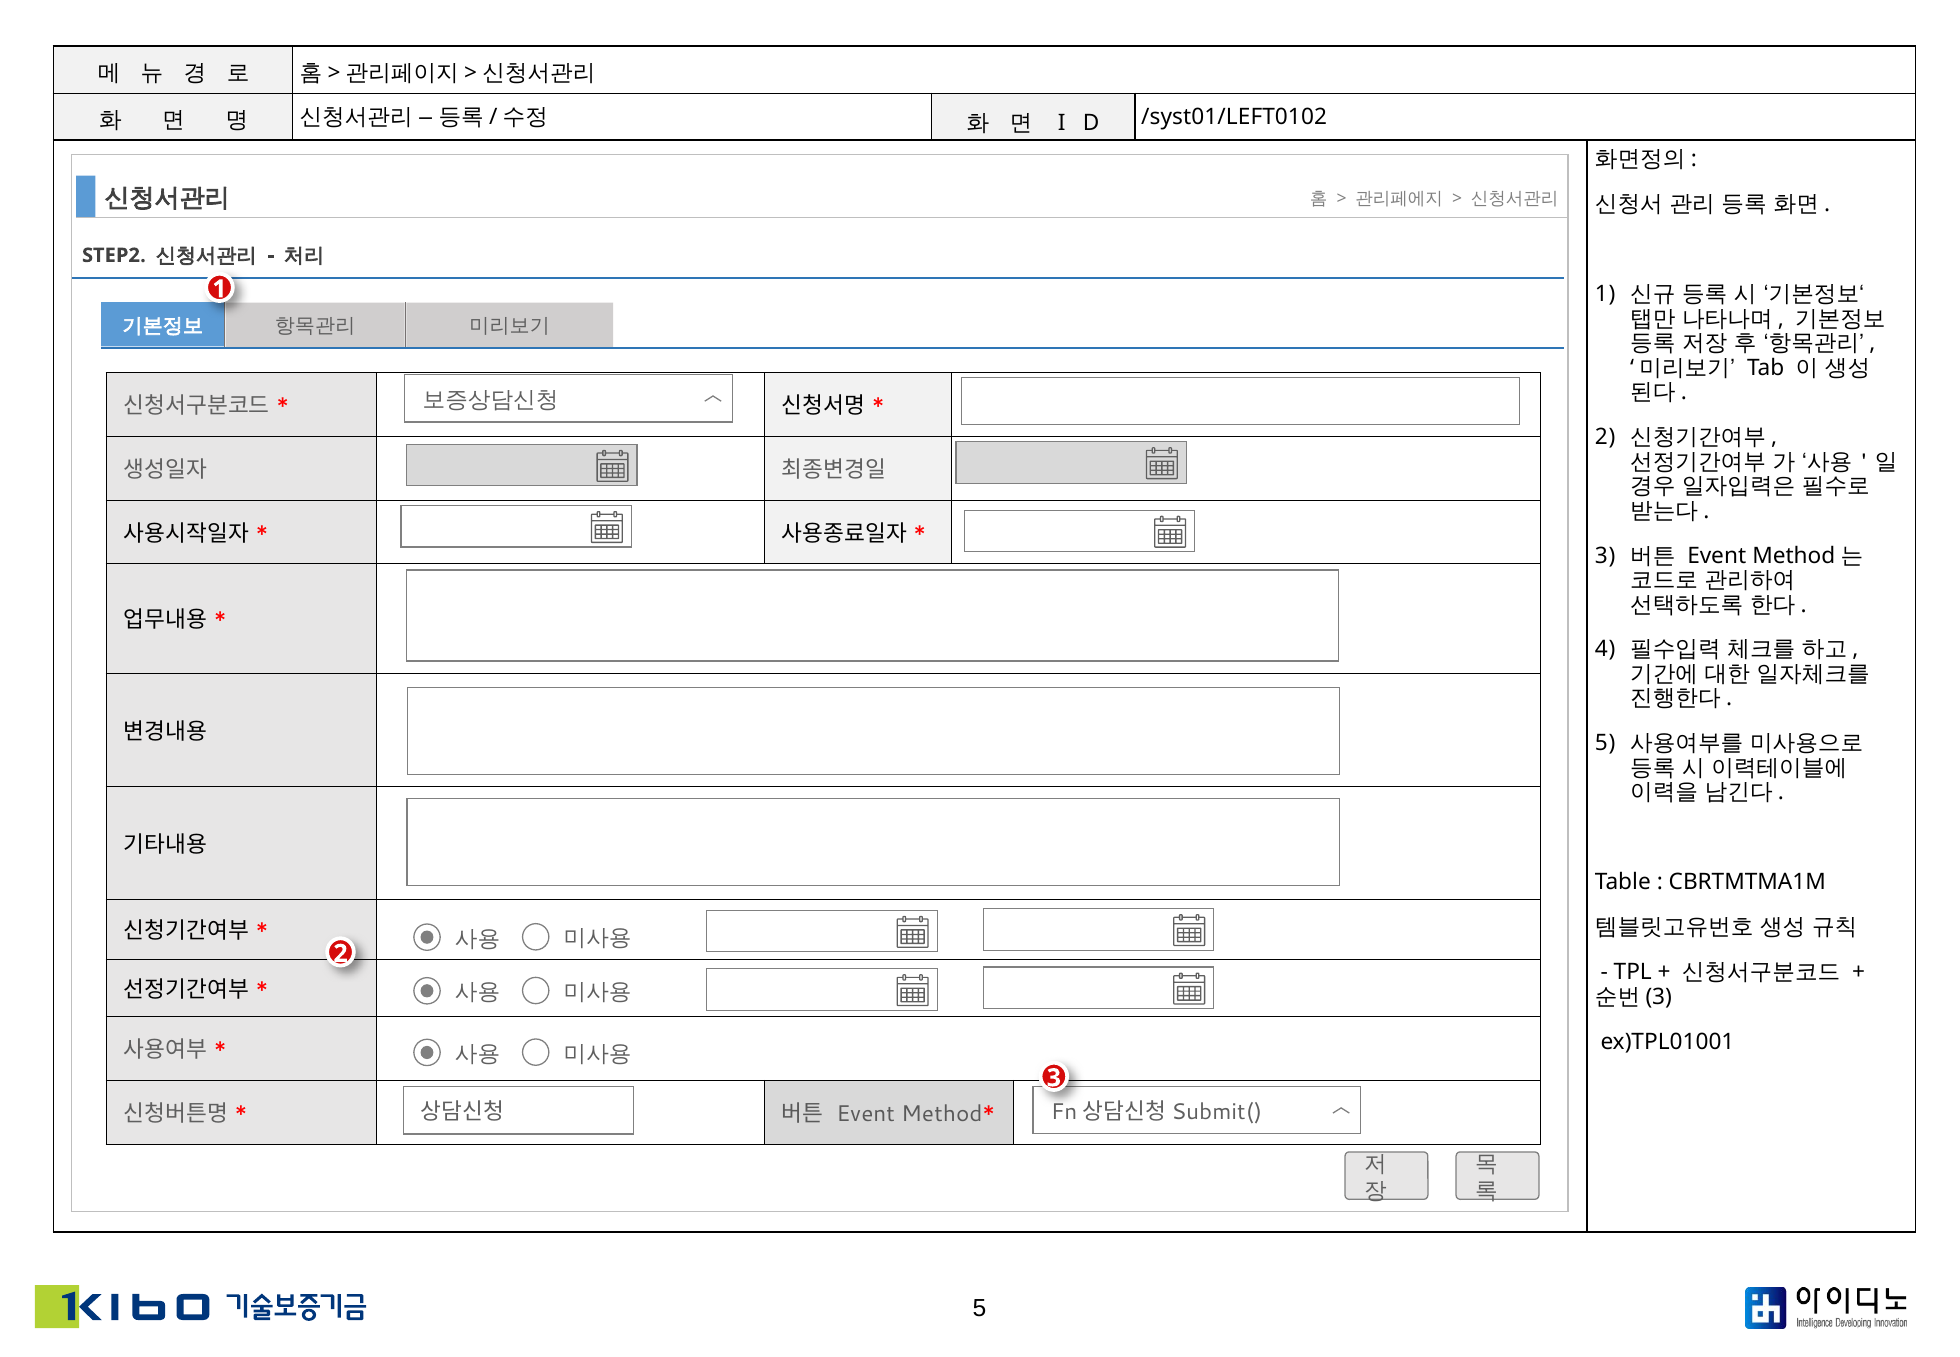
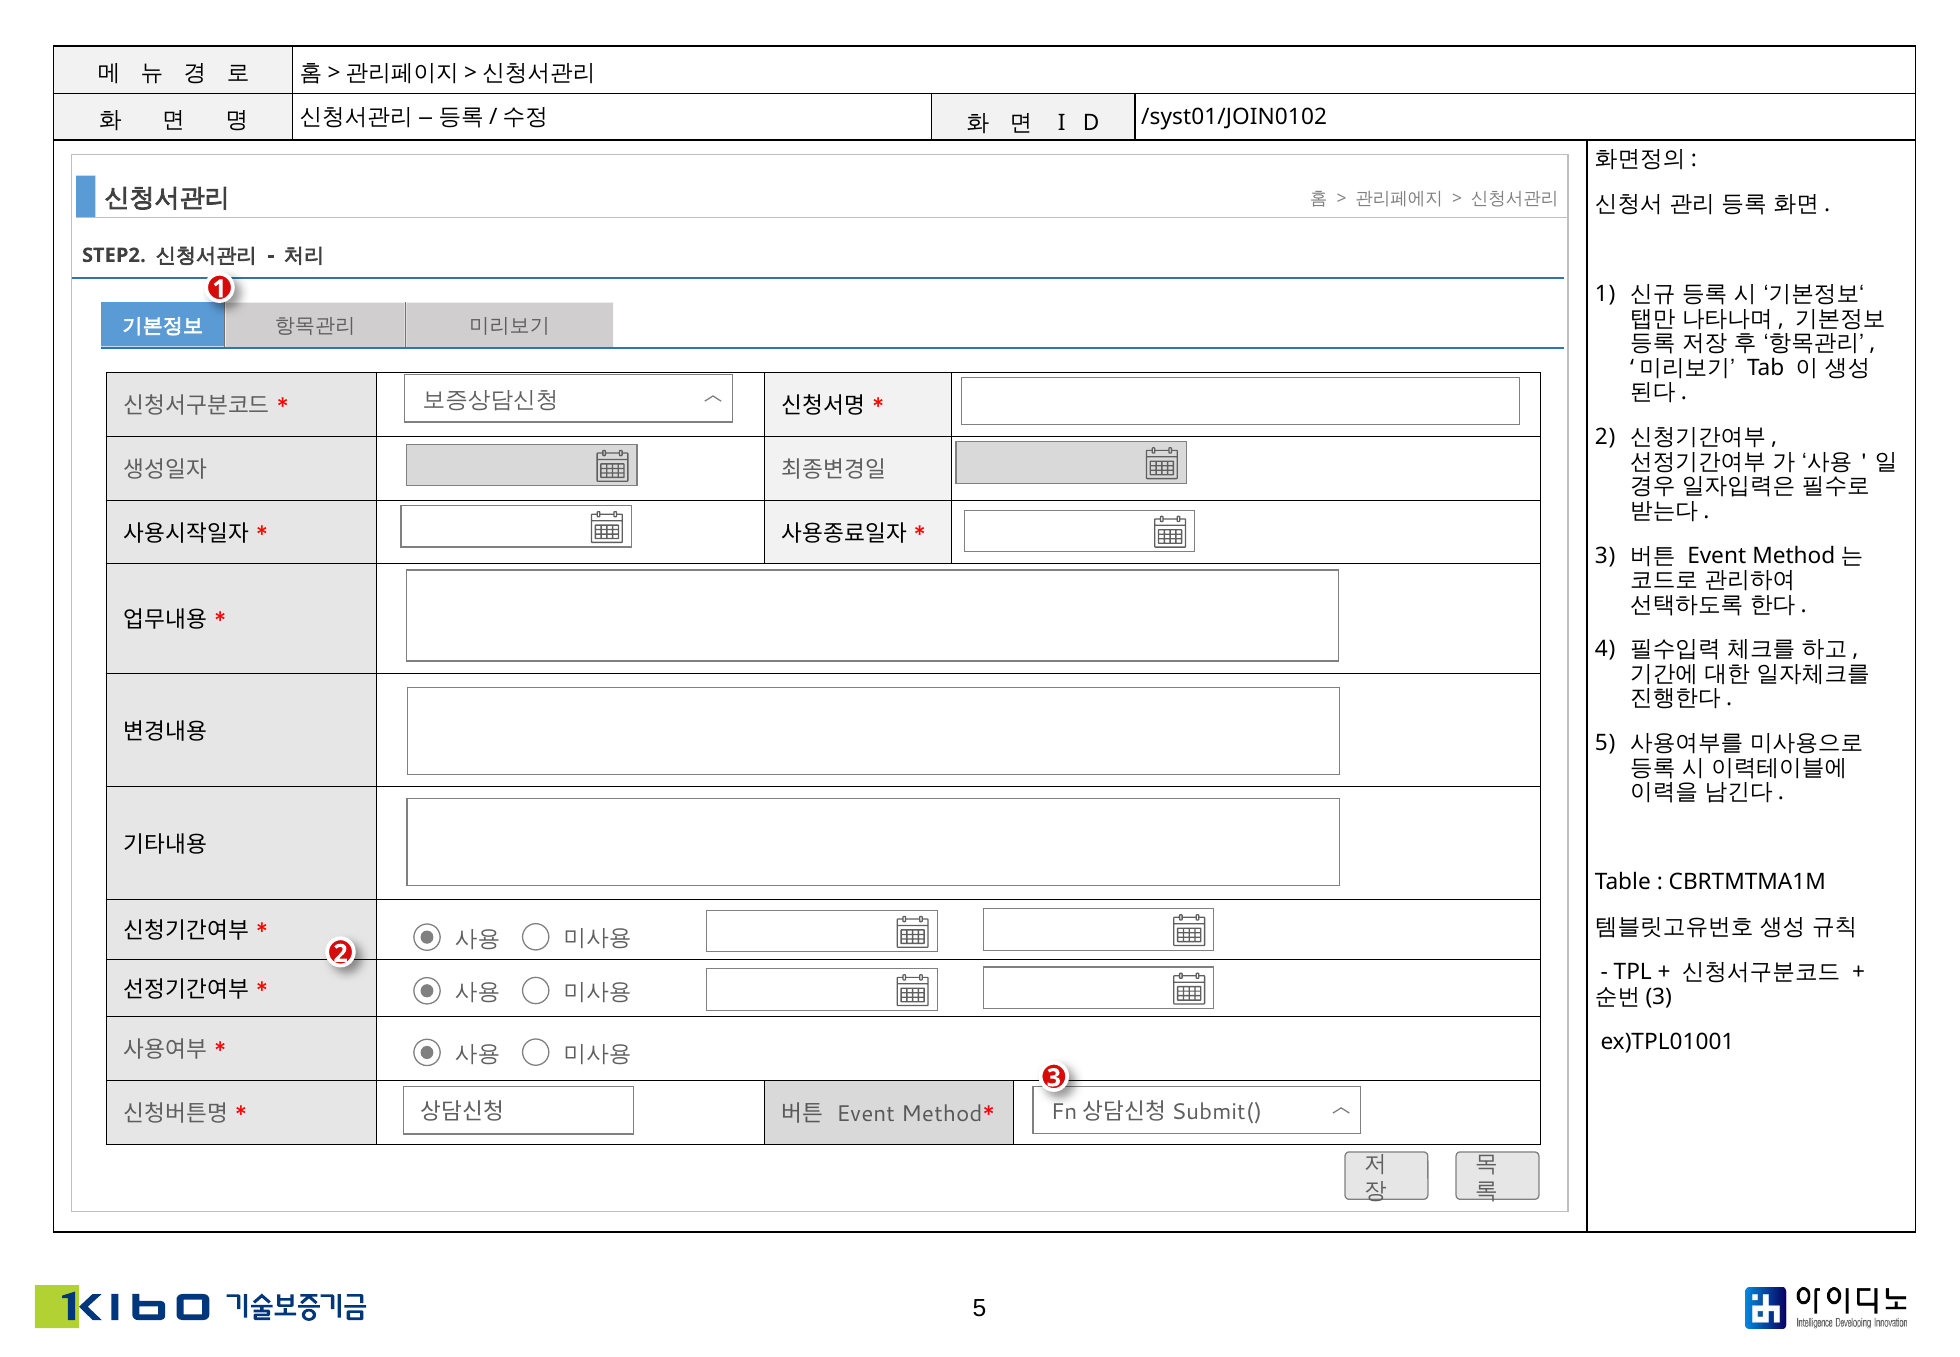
/syst01/LEFT0102: /syst01/LEFT0102 -> /syst01/JOIN0102 (1234, 117)
